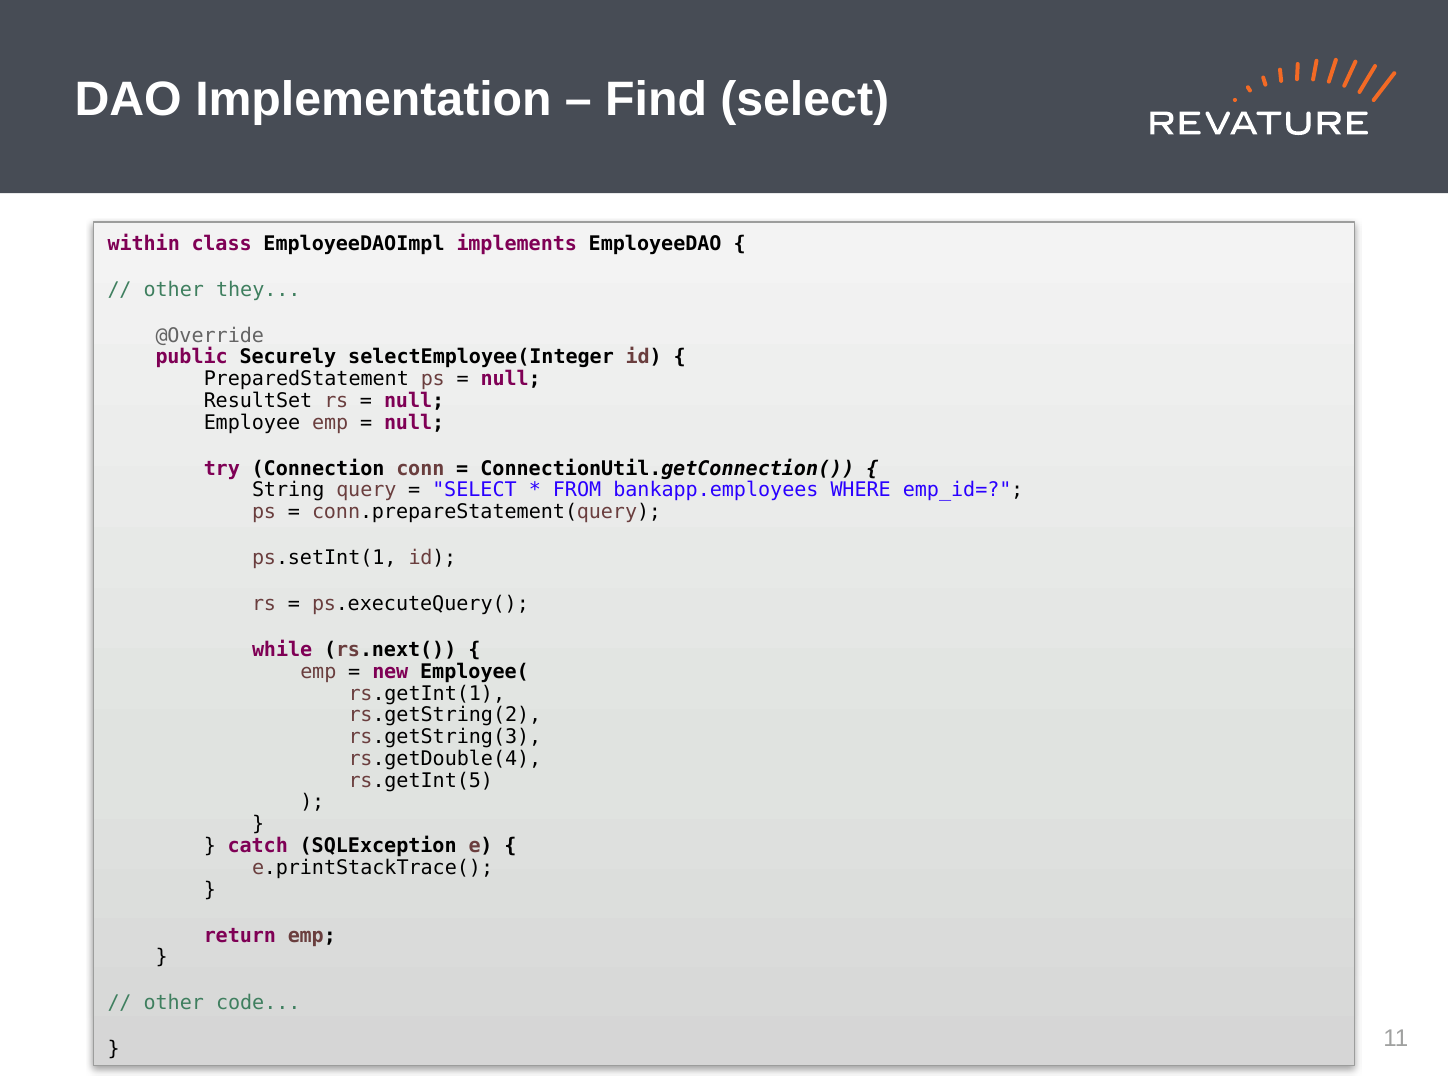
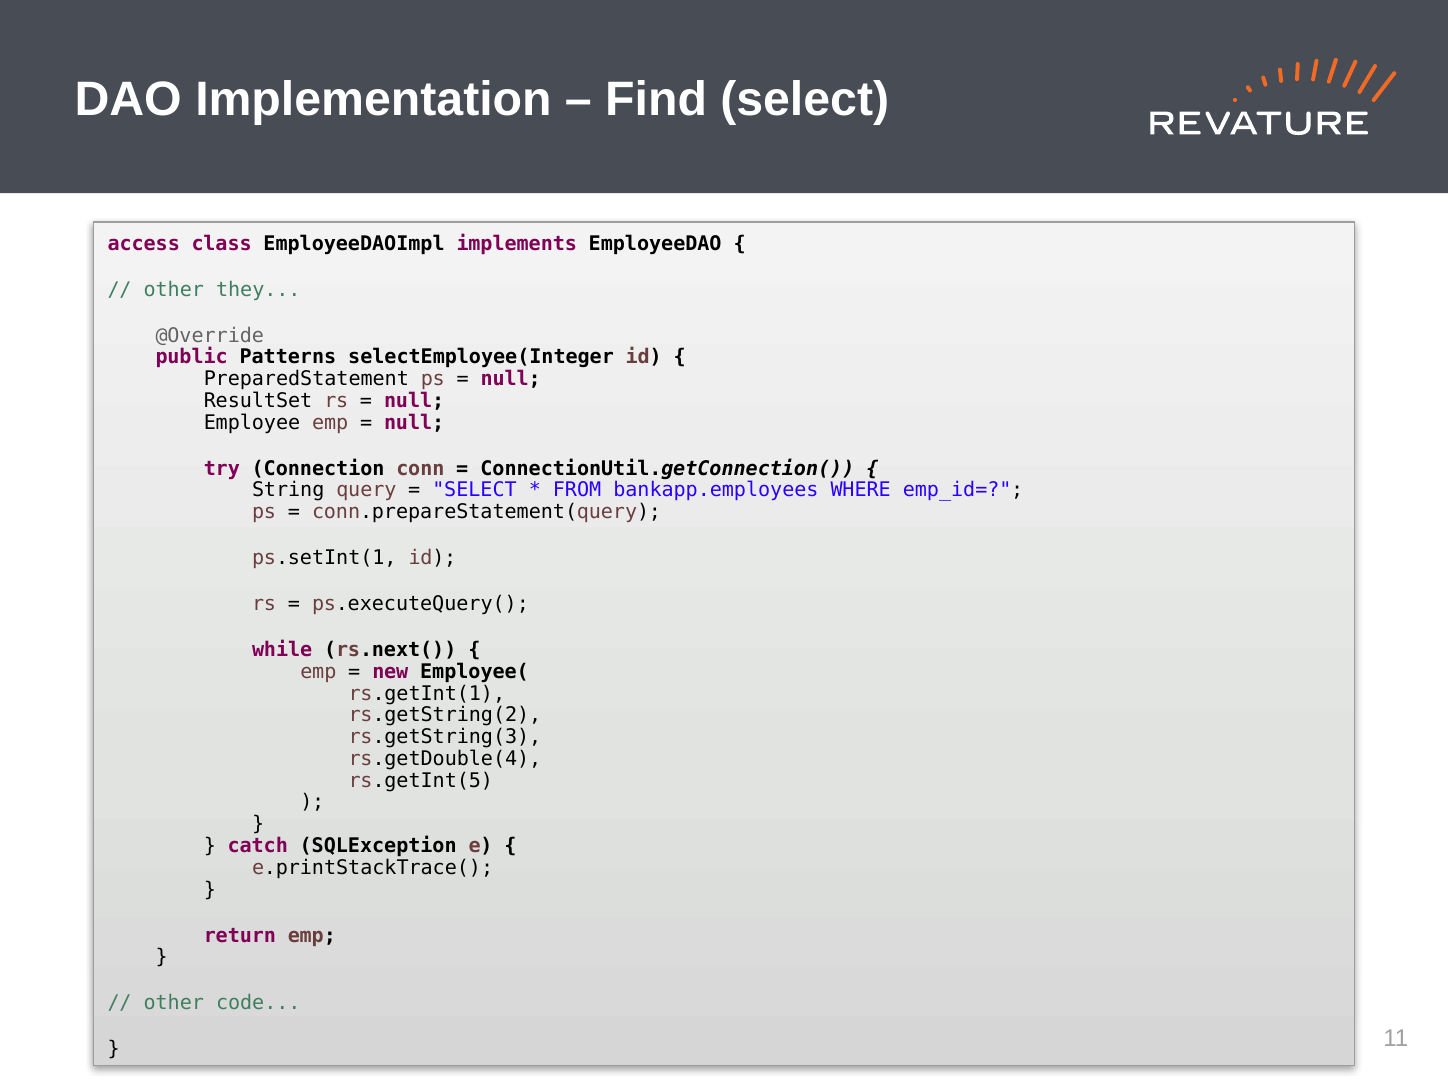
within: within -> access (144, 244)
Securely: Securely -> Patterns (288, 357)
